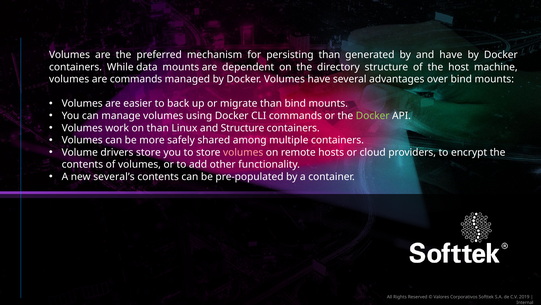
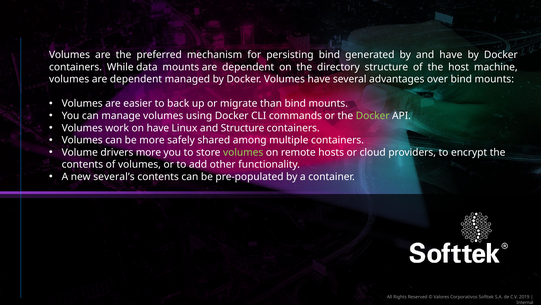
persisting than: than -> bind (329, 55)
volumes are commands: commands -> dependent (136, 79)
on than: than -> have (158, 128)
drivers store: store -> more (148, 152)
volumes colour: pink -> light green (243, 152)
